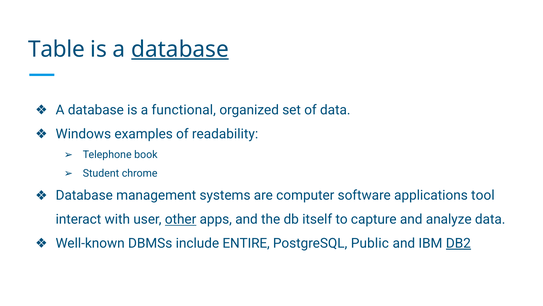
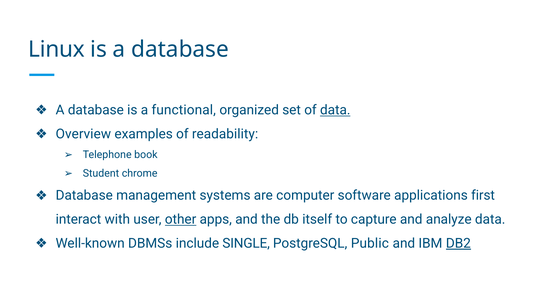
Table: Table -> Linux (56, 49)
database underline: present -> none (180, 49)
data underline: none -> present (335, 110)
Windows: Windows -> Overview (83, 134)
tool: tool -> first (483, 195)
ENTIRE: ENTIRE -> SINGLE (246, 243)
